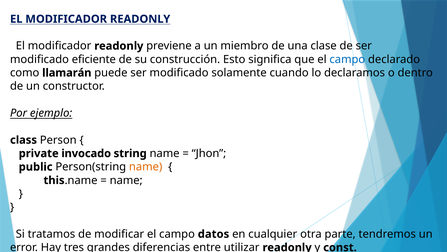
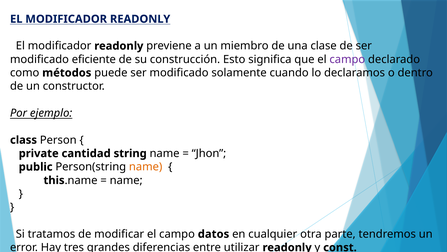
campo colour: blue -> purple (347, 59)
llamarán: llamarán -> métodos (67, 73)
invocado: invocado -> cantidad (86, 153)
